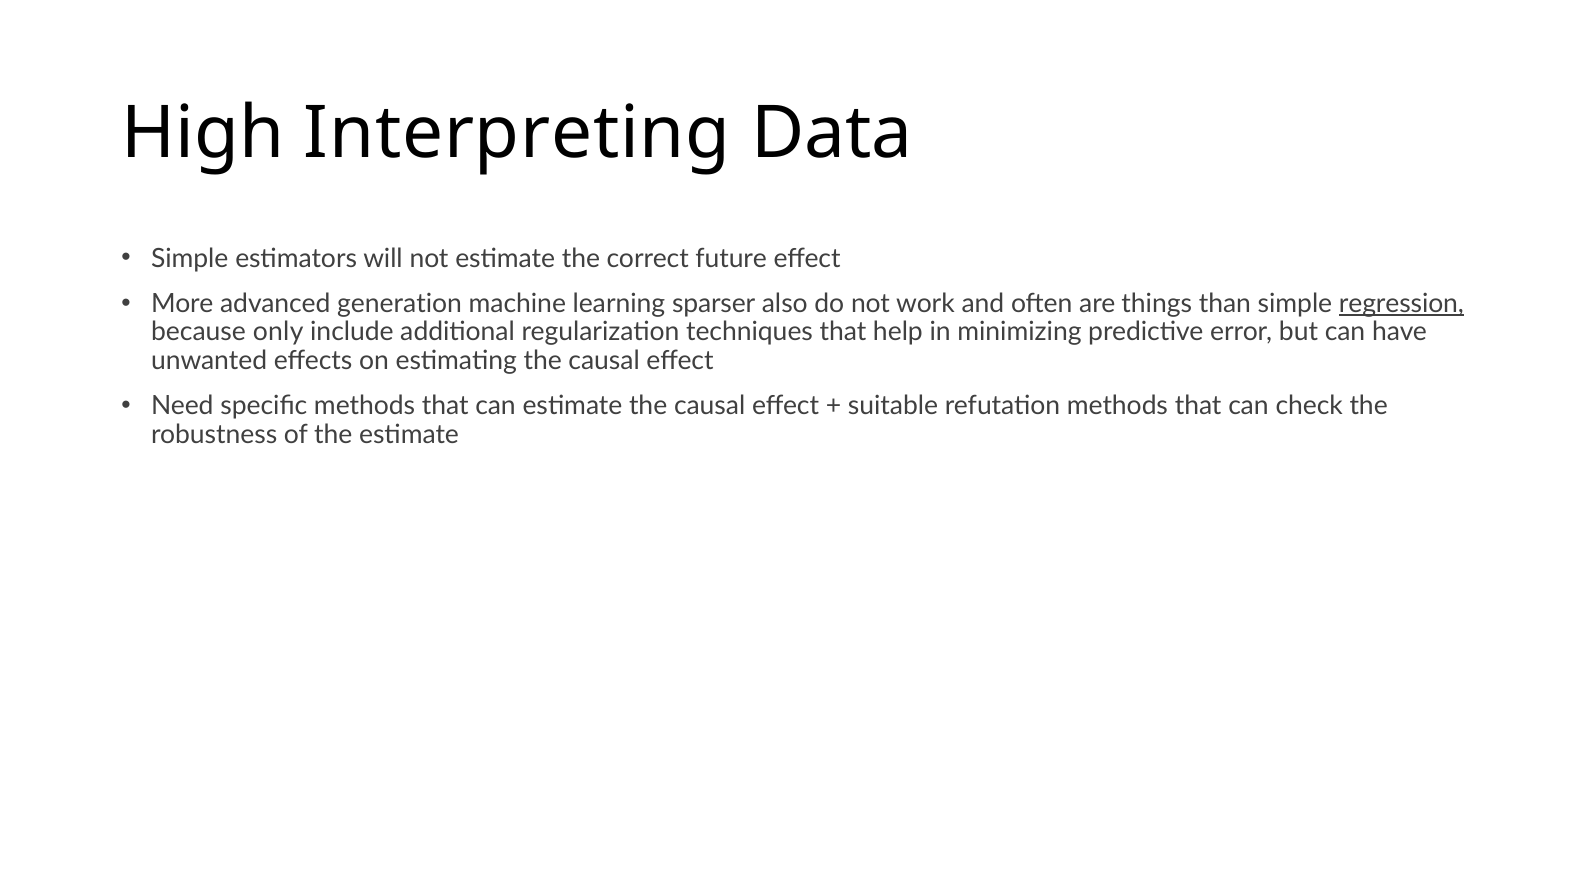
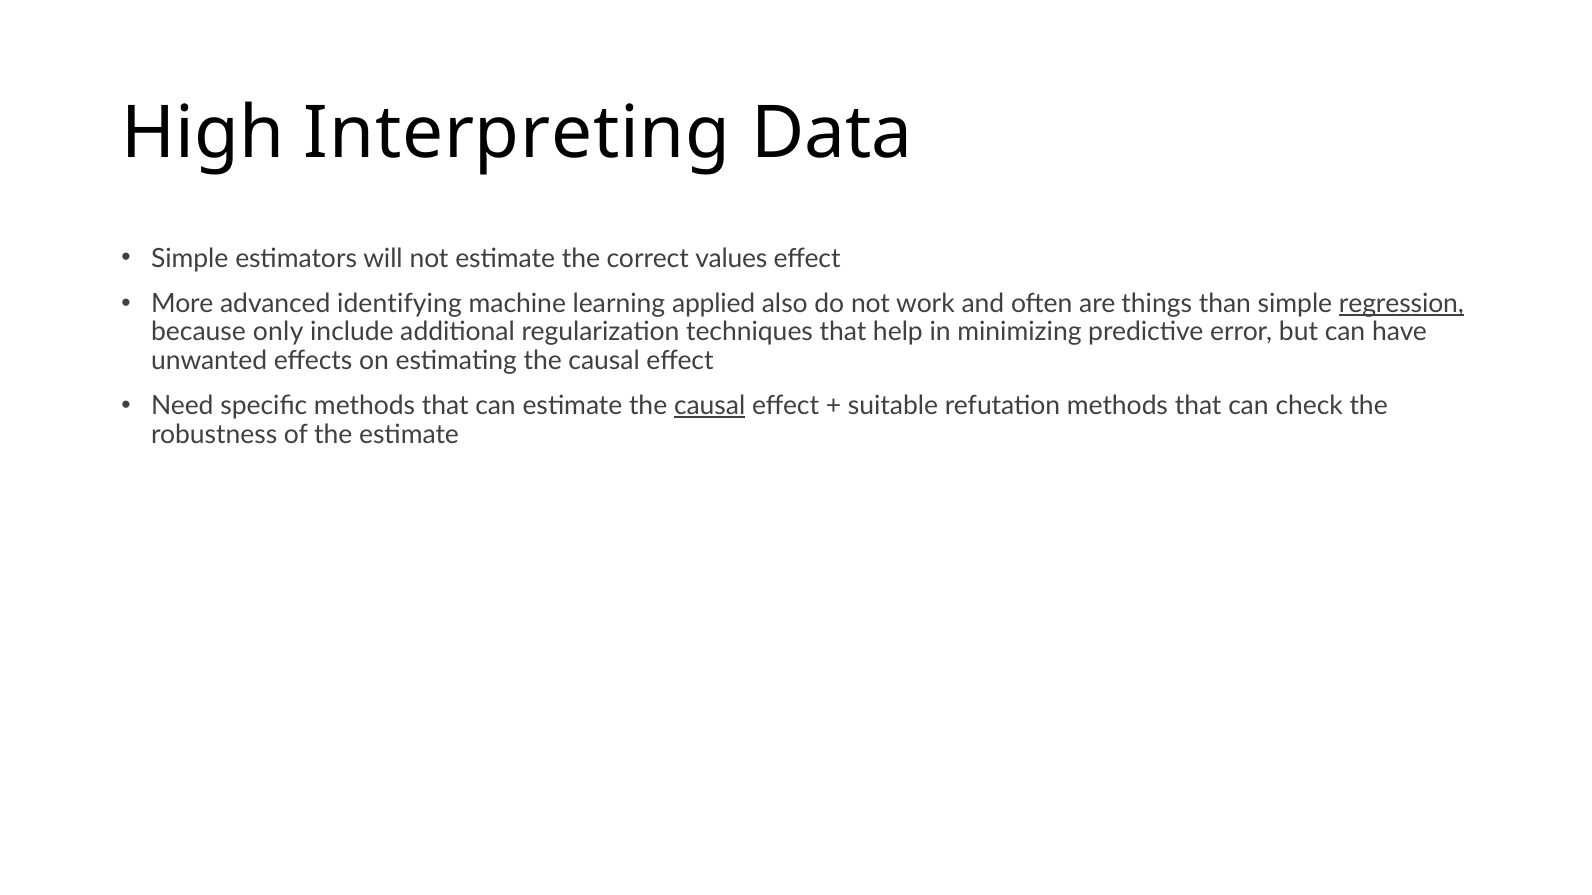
future: future -> values (731, 258)
generation: generation -> identifying (399, 304)
sparser: sparser -> applied (714, 304)
causal underline: none -> present (710, 406)
